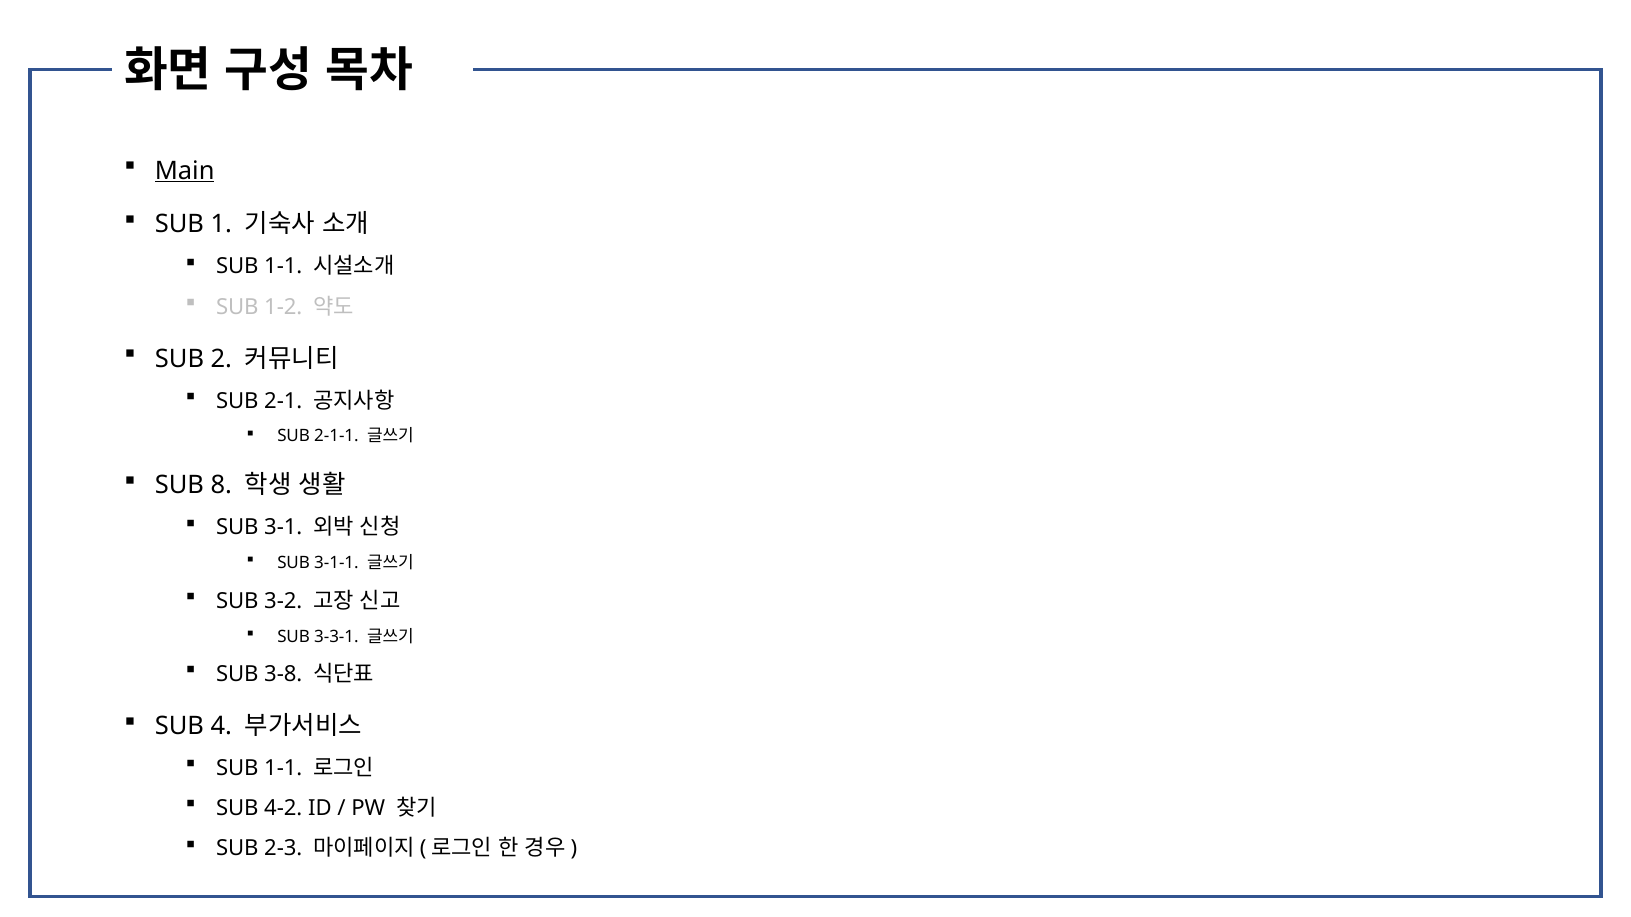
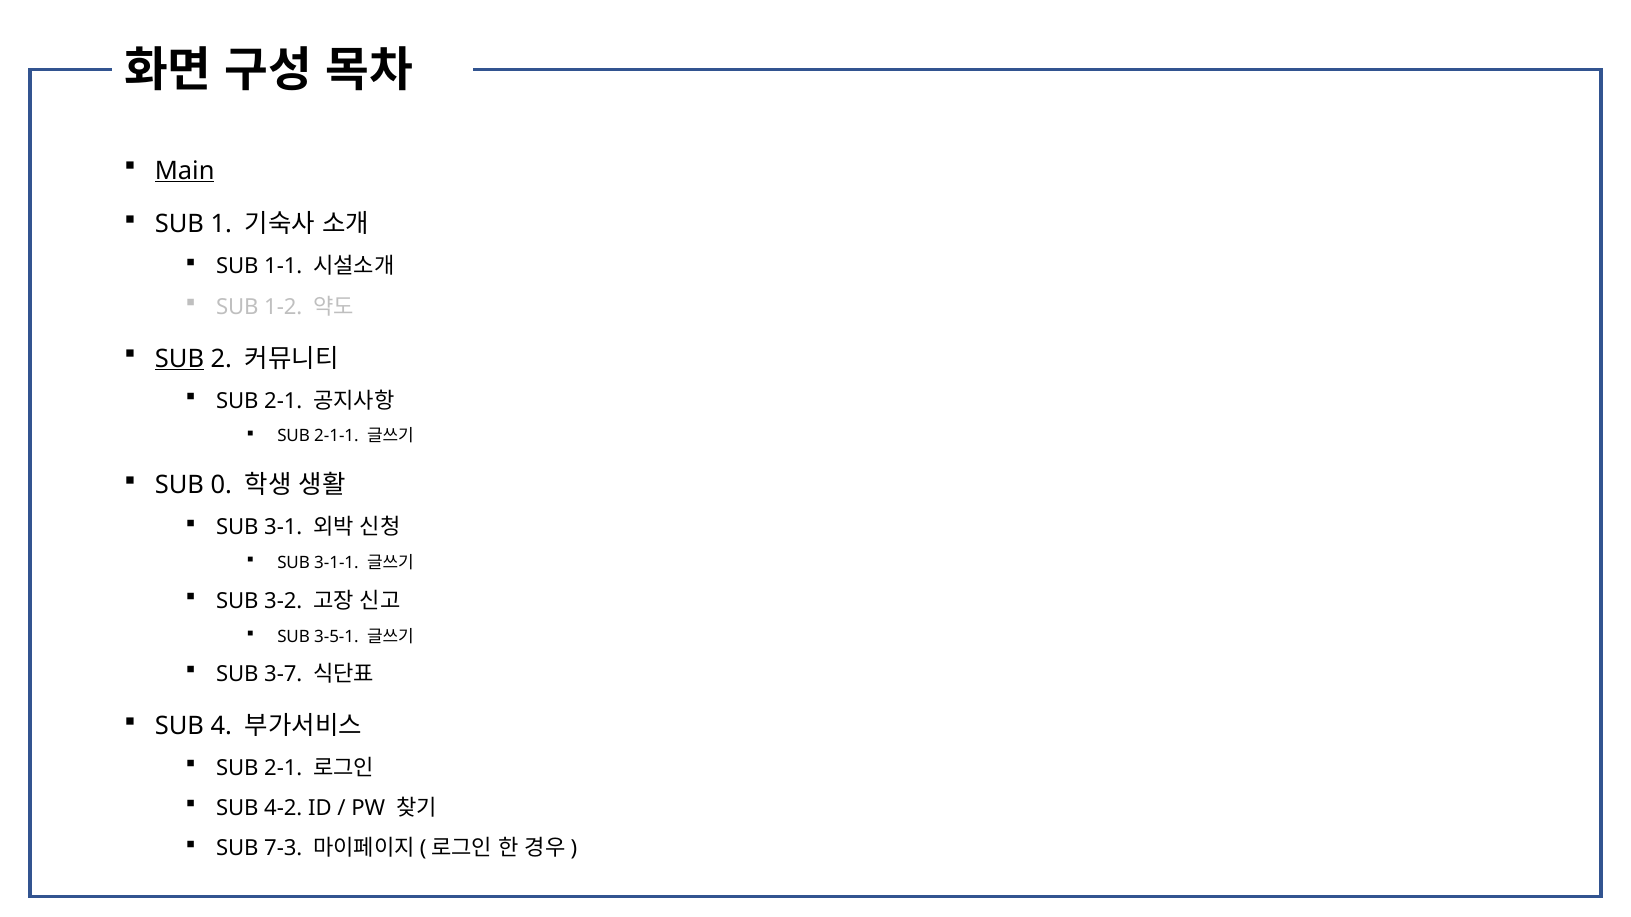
SUB underline: none -> present (179, 359)
8: 8 -> 0 (221, 486)
3-3-1: 3-3-1 -> 3-5-1 (336, 637)
3-8: 3-8 -> 3-7 (283, 674)
1-1: 1-1 -> 2-1 (283, 768)
2-3: 2-3 -> 7-3 (283, 849)
